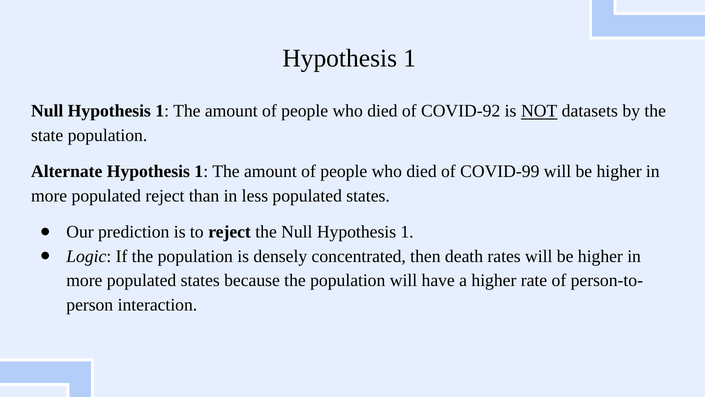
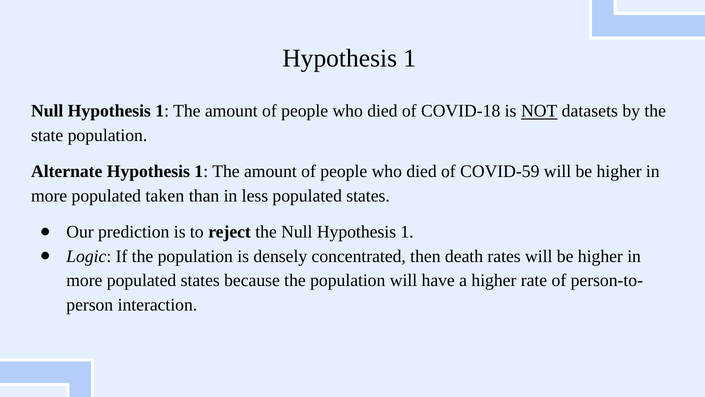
COVID-92: COVID-92 -> COVID-18 (461, 111)
COVID-99: COVID-99 -> COVID-59 (500, 171)
populated reject: reject -> taken (165, 196)
